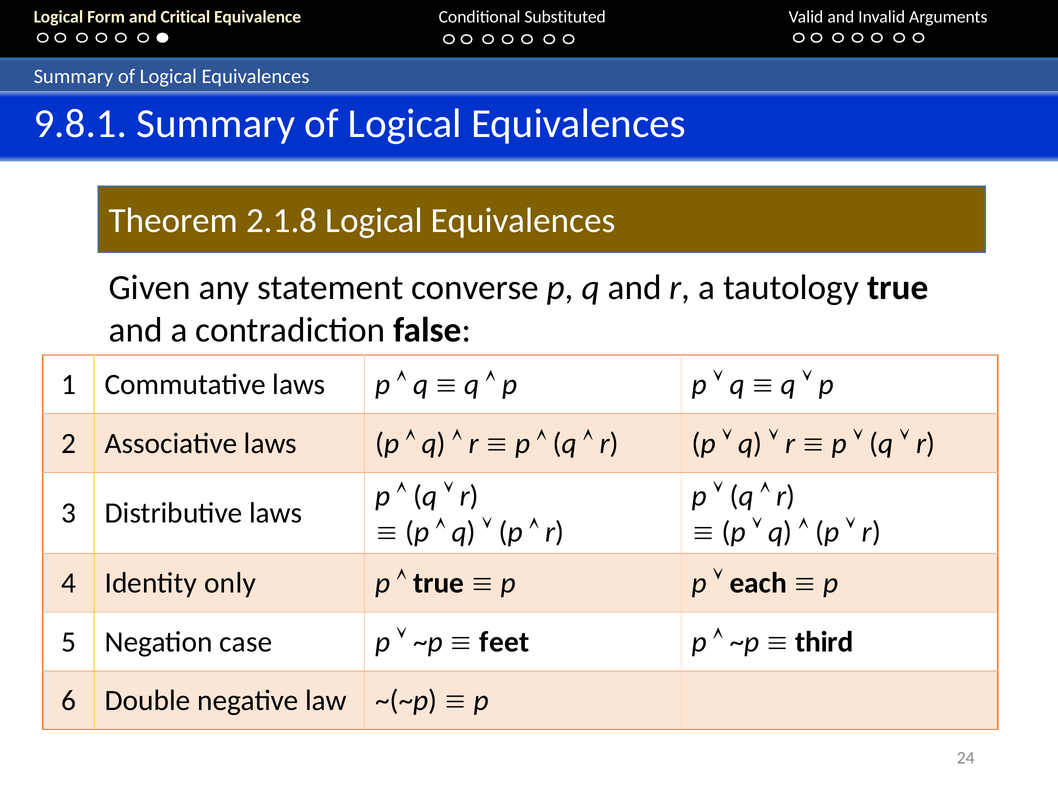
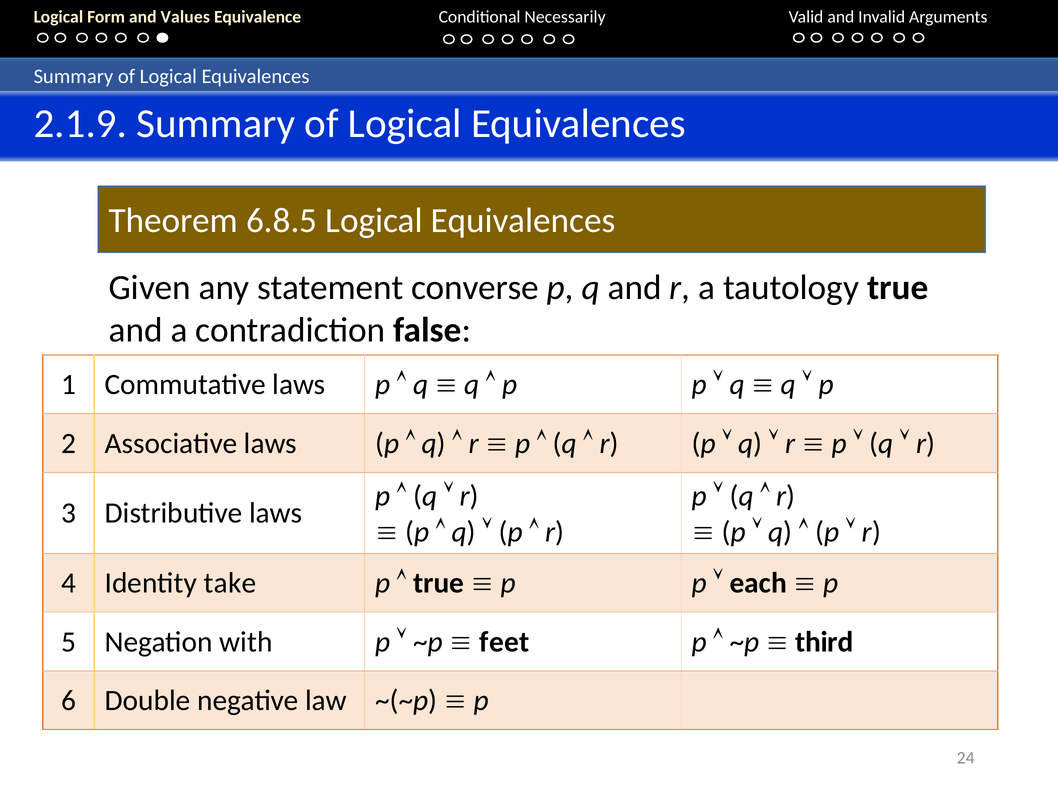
Critical: Critical -> Values (185, 17)
Substituted: Substituted -> Necessarily (565, 17)
9.8.1: 9.8.1 -> 2.1.9 (80, 124)
2.1.8: 2.1.8 -> 6.8.5 (282, 220)
only: only -> take (230, 583)
case: case -> with (246, 641)
